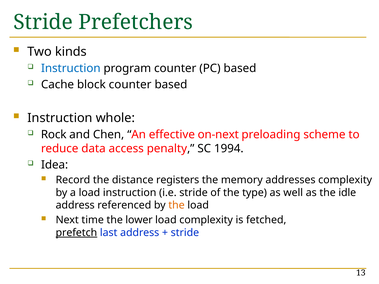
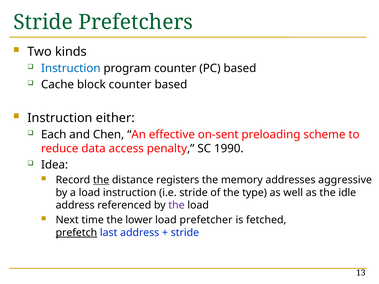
whole: whole -> either (115, 118)
Rock: Rock -> Each (54, 135)
on-next: on-next -> on-sent (218, 135)
1994: 1994 -> 1990 (229, 149)
the underline: none -> present (101, 180)
addresses complexity: complexity -> aggressive (345, 180)
the colour: orange -> purple (177, 205)
load complexity: complexity -> prefetcher (206, 220)
